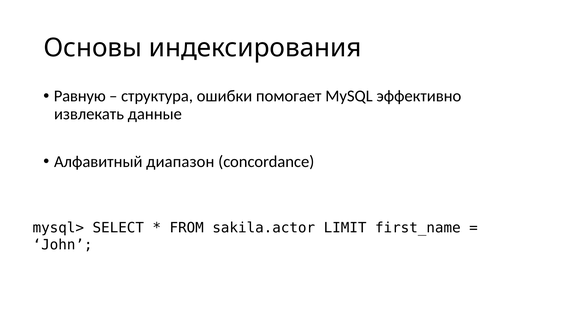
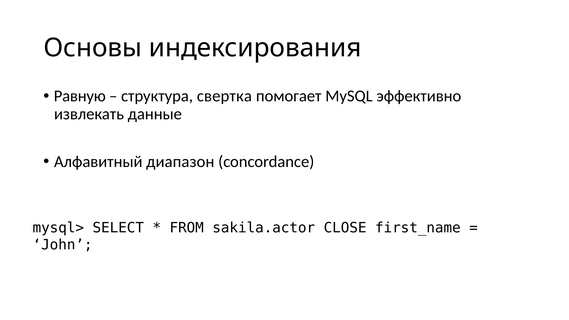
ошибки: ошибки -> свертка (224, 96)
LIMIT: LIMIT -> CLOSE (345, 228)
